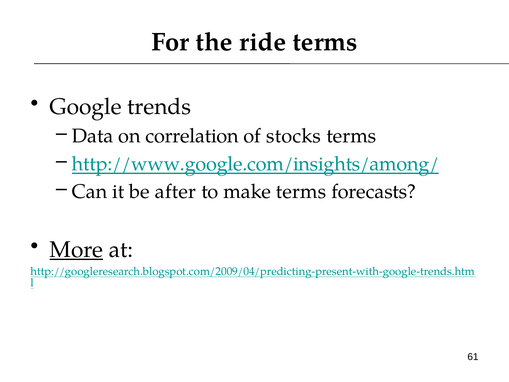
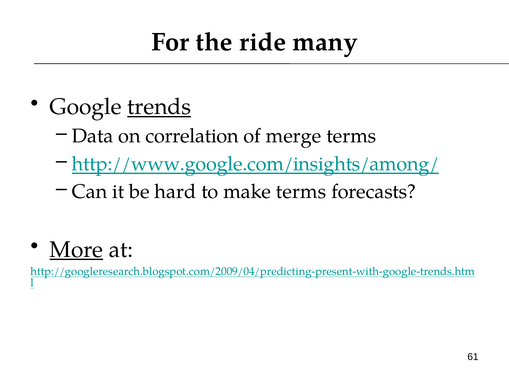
ride terms: terms -> many (325, 42)
trends underline: none -> present (159, 107)
stocks: stocks -> merge (294, 136)
after: after -> hard (175, 191)
